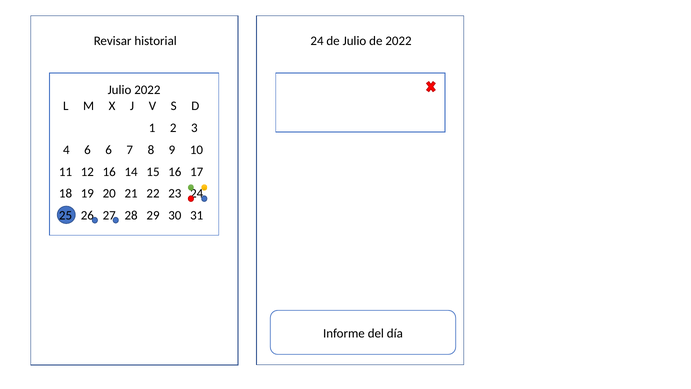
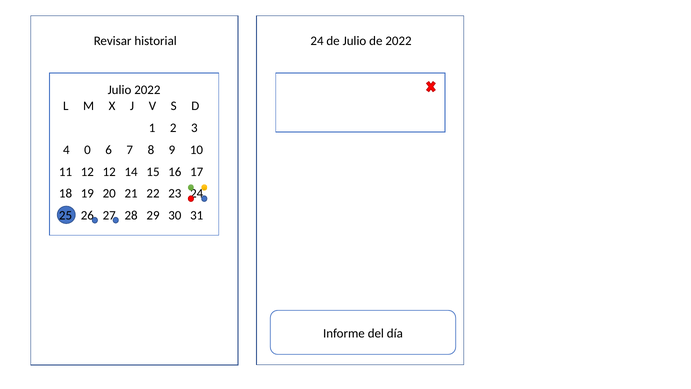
4 6: 6 -> 0 (87, 150)
12 16: 16 -> 12 (109, 172)
